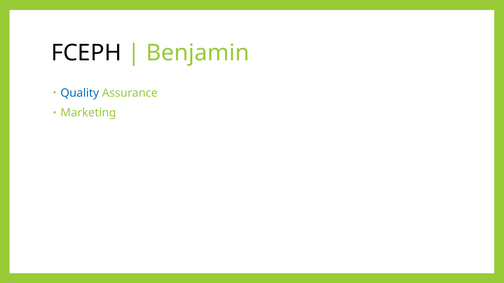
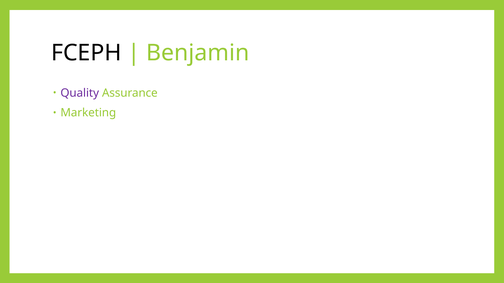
Quality colour: blue -> purple (80, 93)
